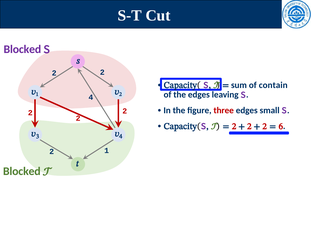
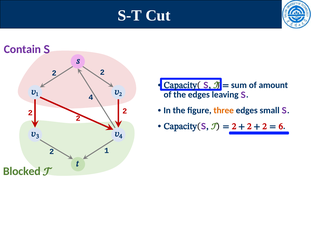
Blocked: Blocked -> Contain (22, 49)
contain: contain -> amount (273, 85)
three colour: red -> orange (224, 110)
